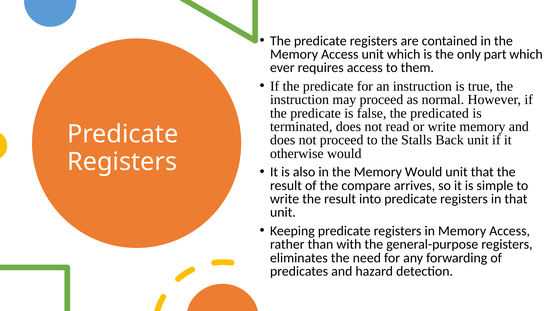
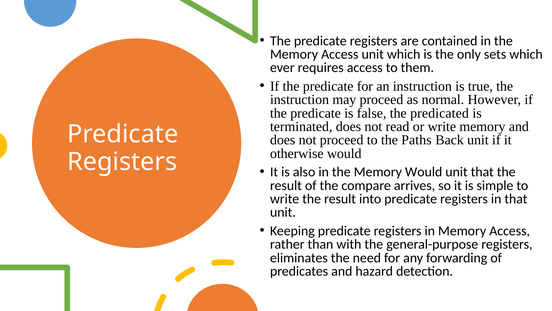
part: part -> sets (495, 54)
Stalls: Stalls -> Paths (416, 140)
